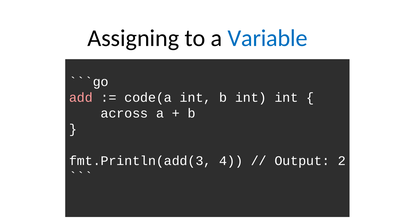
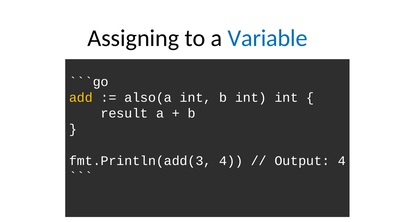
add colour: pink -> yellow (81, 98)
code(a: code(a -> also(a (148, 98)
across: across -> result (124, 113)
Output 2: 2 -> 4 (342, 161)
